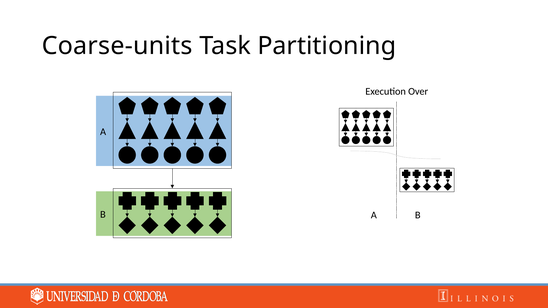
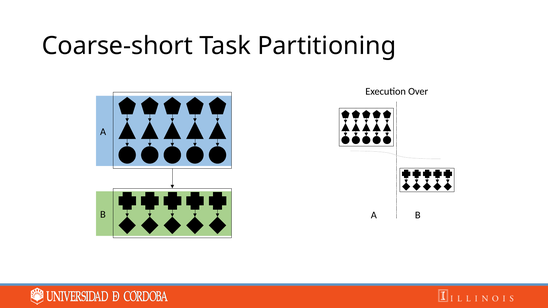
Coarse-units: Coarse-units -> Coarse-short (117, 46)
